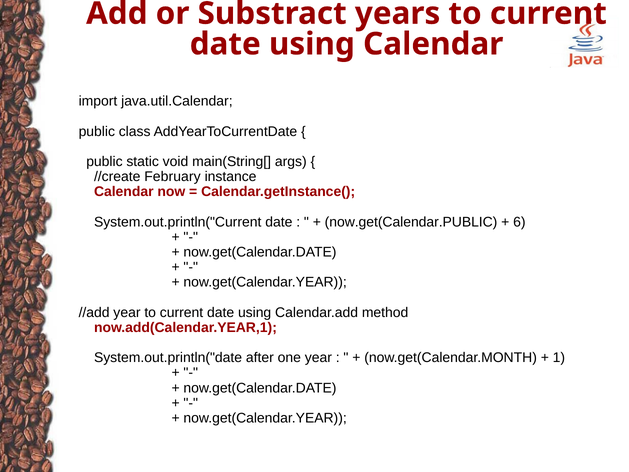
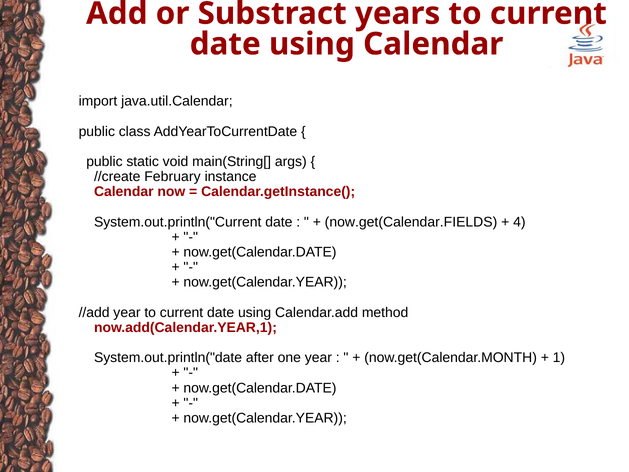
now.get(Calendar.PUBLIC: now.get(Calendar.PUBLIC -> now.get(Calendar.FIELDS (411, 222)
6: 6 -> 4 (519, 222)
